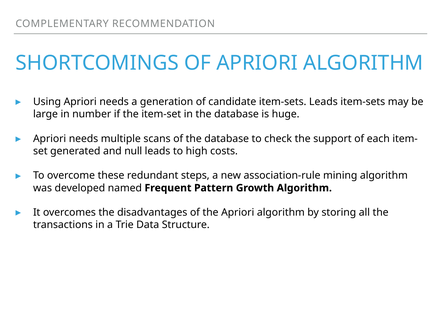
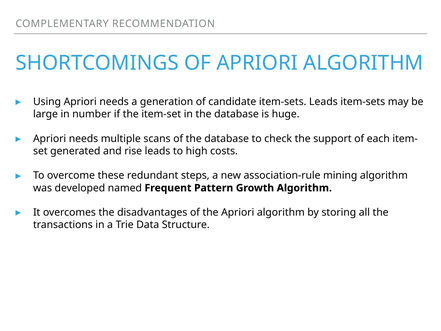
null: null -> rise (133, 151)
